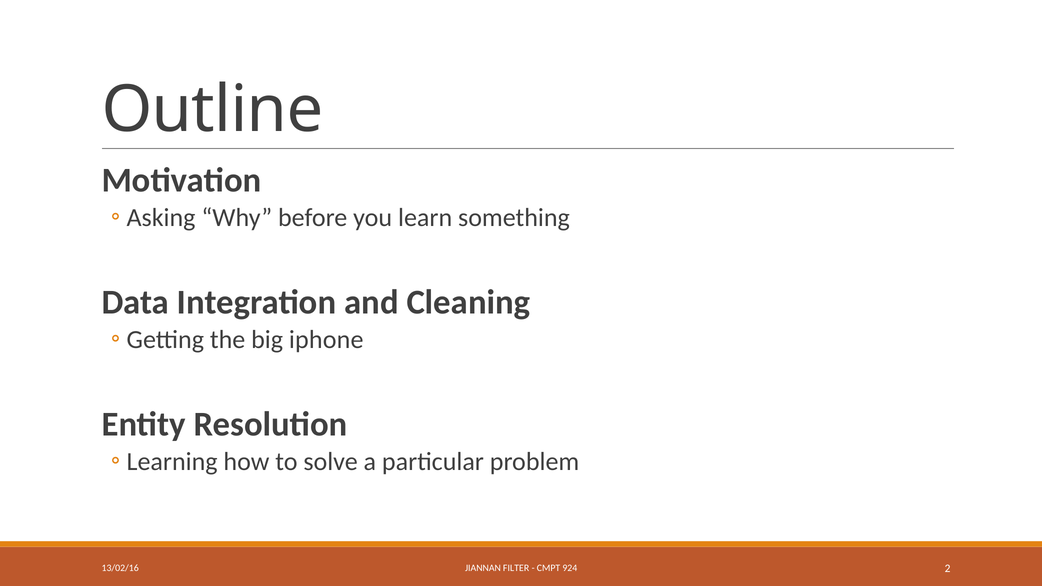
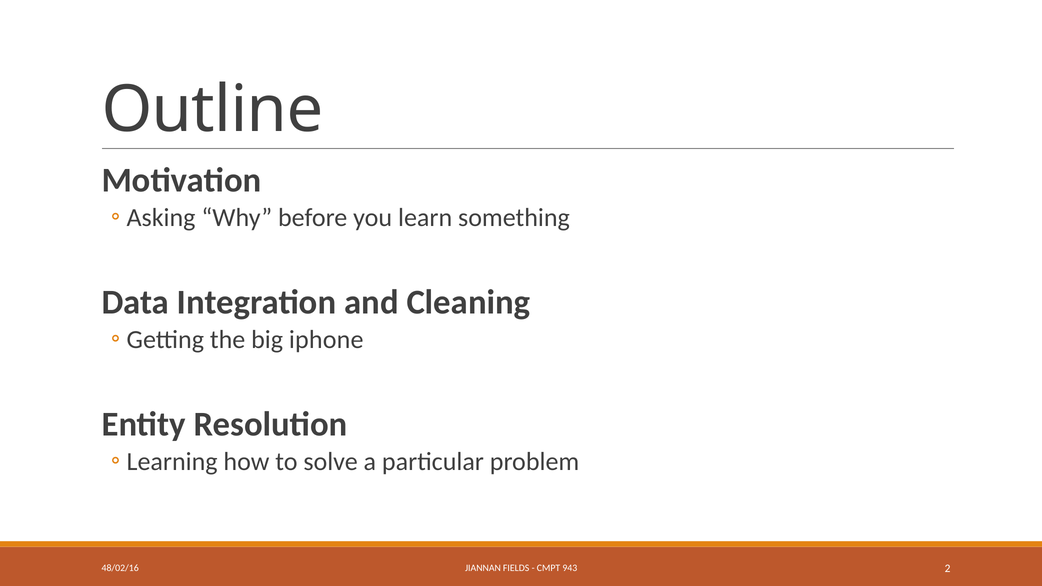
13/02/16: 13/02/16 -> 48/02/16 (120, 568)
FILTER: FILTER -> FIELDS (516, 568)
924: 924 -> 943 (570, 568)
